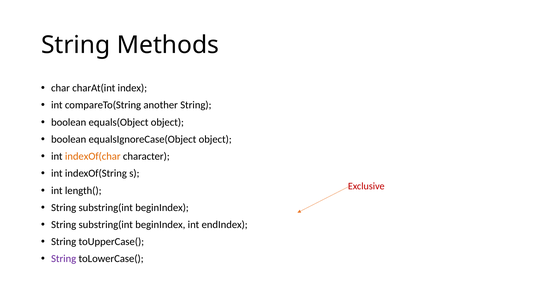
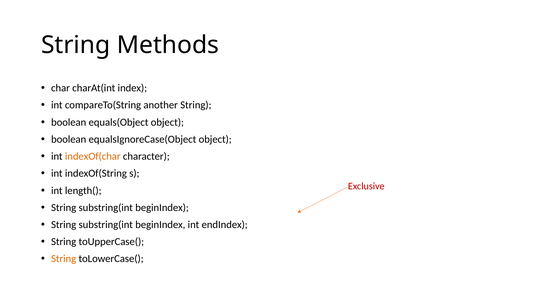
String colour: purple -> orange (64, 259)
